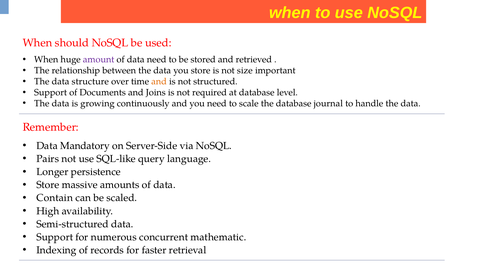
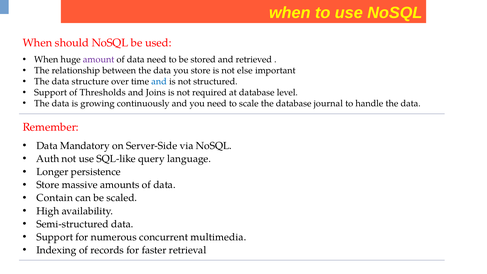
size: size -> else (245, 71)
and colour: orange -> blue (159, 81)
Documents: Documents -> Thresholds (103, 92)
Pairs: Pairs -> Auth (48, 159)
mathematic: mathematic -> multimedia (218, 237)
